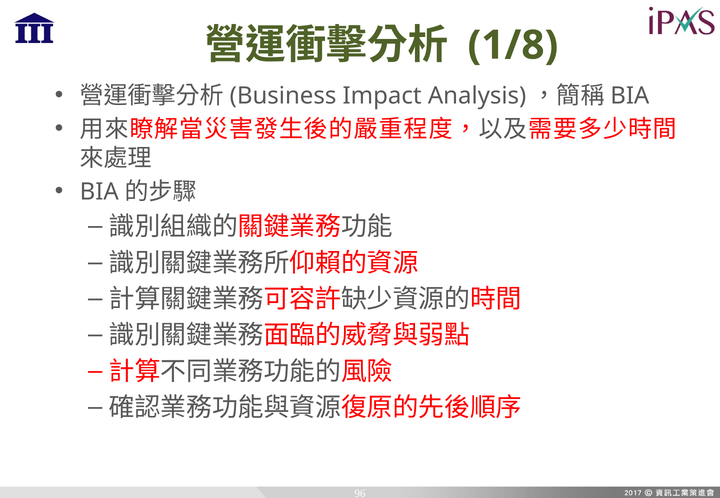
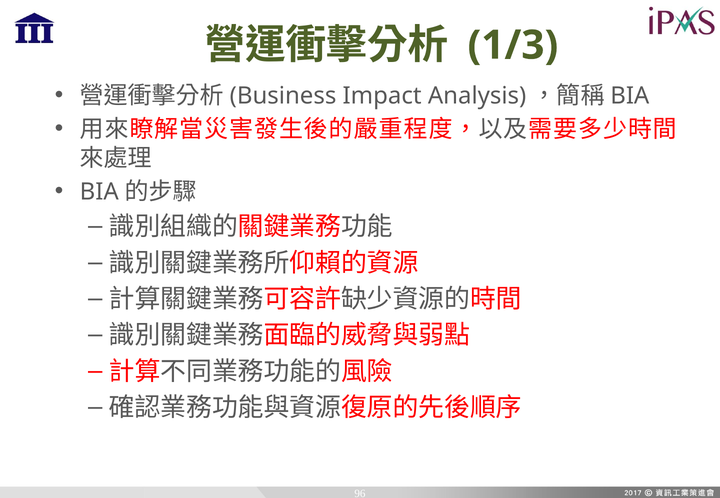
1/8: 1/8 -> 1/3 (513, 45)
